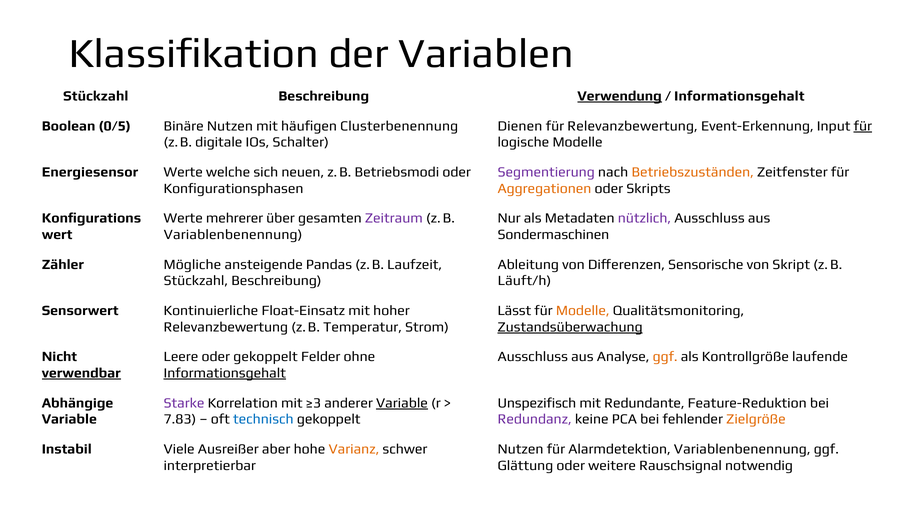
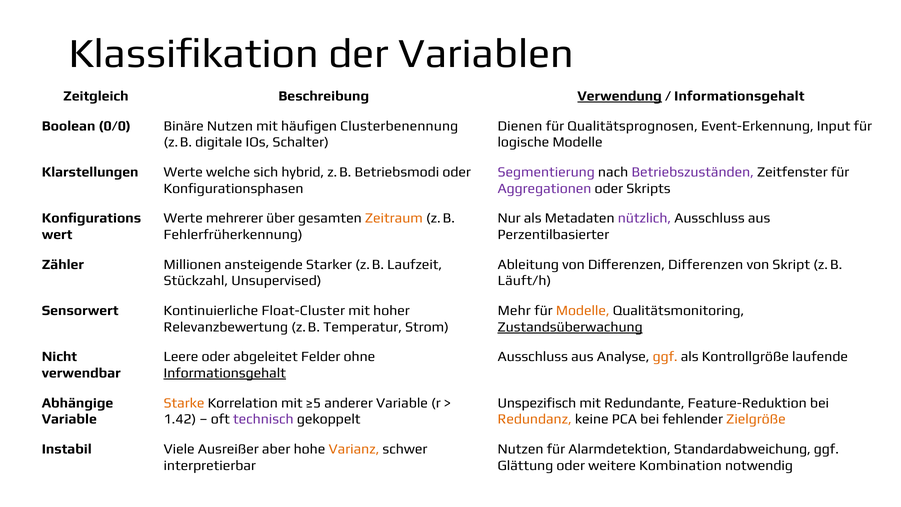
Stückzahl: Stückzahl -> Zeitgleich (96, 96)
0/5: 0/5 -> 0/0 (115, 126)
für Relevanzbewertung: Relevanzbewertung -> Qualitätsprognosen (633, 126)
für underline: present -> none (863, 126)
Energiesensor: Energiesensor -> Klarstellungen (90, 172)
neuen: neuen -> hybrid (303, 172)
Betriebszuständen colour: orange -> purple (693, 172)
Aggregationen colour: orange -> purple (544, 188)
Zeitraum colour: purple -> orange (394, 218)
Variablenbenennung: Variablenbenennung -> Fehlerfrüherkennung (233, 234)
Sondermaschinen: Sondermaschinen -> Perzentilbasierter (553, 234)
Mögliche: Mögliche -> Millionen (192, 264)
Pandas: Pandas -> Starker (329, 264)
Differenzen Sensorische: Sensorische -> Differenzen (706, 264)
Beschreibung: Beschreibung -> Unsupervised (276, 281)
Float-Einsatz: Float-Einsatz -> Float-Cluster (303, 310)
Lässt: Lässt -> Mehr (514, 310)
oder gekoppelt: gekoppelt -> abgeleitet (266, 357)
verwendbar underline: present -> none (81, 373)
Starke colour: purple -> orange (184, 403)
≥3: ≥3 -> ≥5 (313, 403)
Variable underline: present -> none (402, 403)
7.83: 7.83 -> 1.42 (180, 419)
technisch colour: blue -> purple (263, 419)
Redundanz colour: purple -> orange (535, 419)
Alarmdetektion Variablenbenennung: Variablenbenennung -> Standardabweichung (742, 449)
Rauschsignal: Rauschsignal -> Kombination (680, 465)
